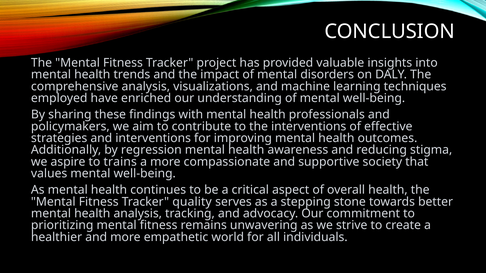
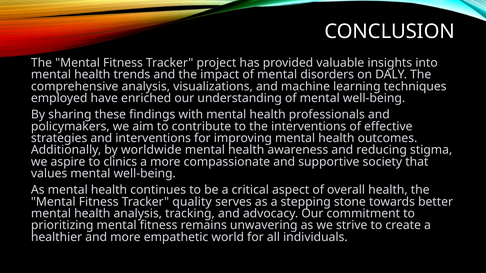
regression: regression -> worldwide (151, 150)
trains: trains -> clinics (120, 162)
